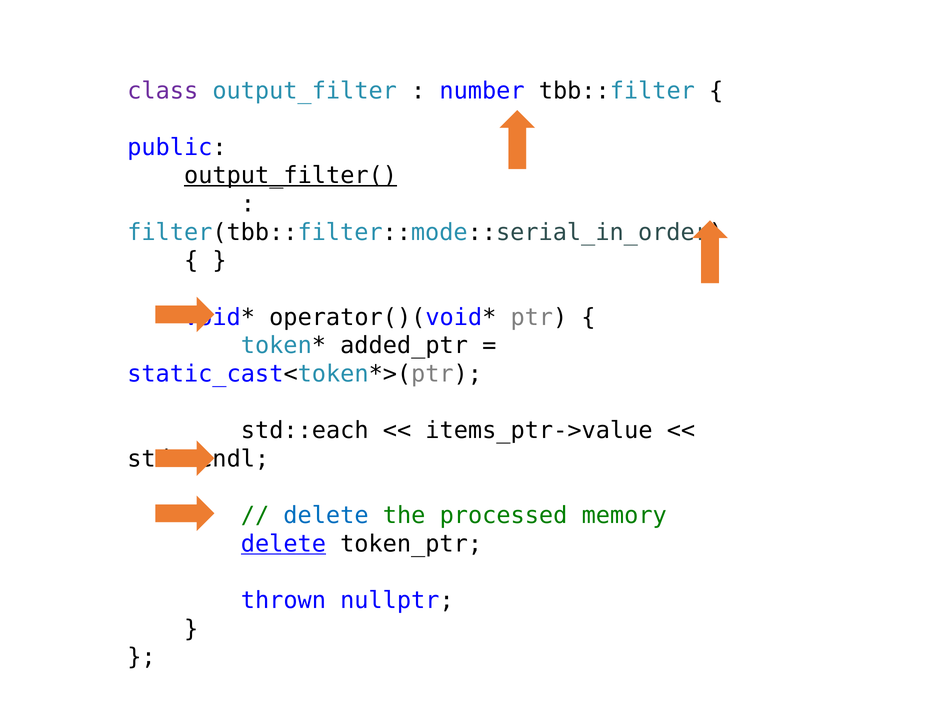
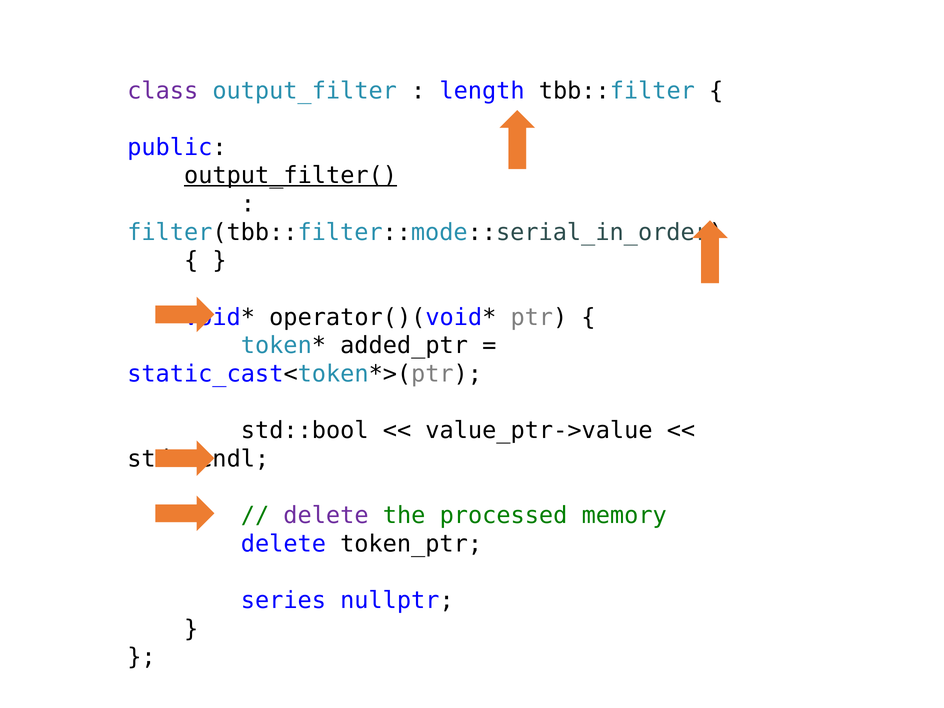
number: number -> length (482, 91)
std::each: std::each -> std::bool (305, 431)
items_ptr->value: items_ptr->value -> value_ptr->value (539, 431)
delete colour: blue -> purple (326, 516)
delete underline: present -> none (283, 544)
thrown: thrown -> series (283, 600)
